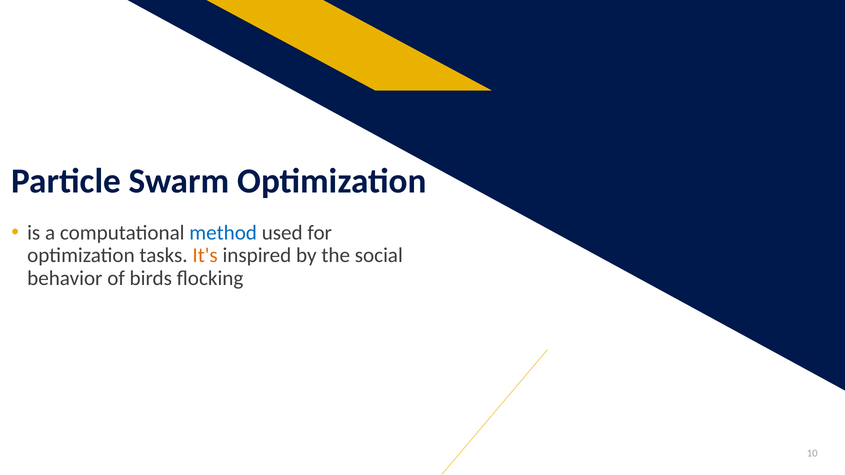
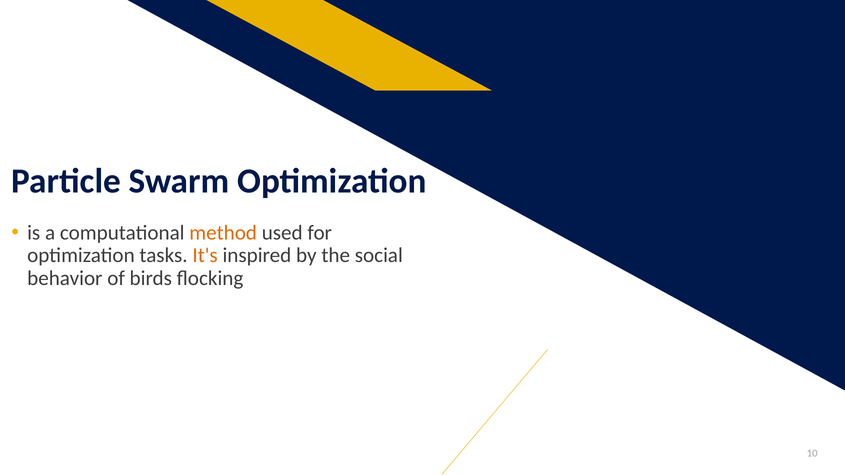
method colour: blue -> orange (223, 233)
